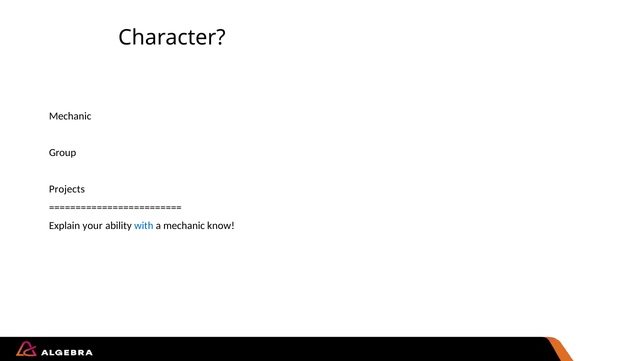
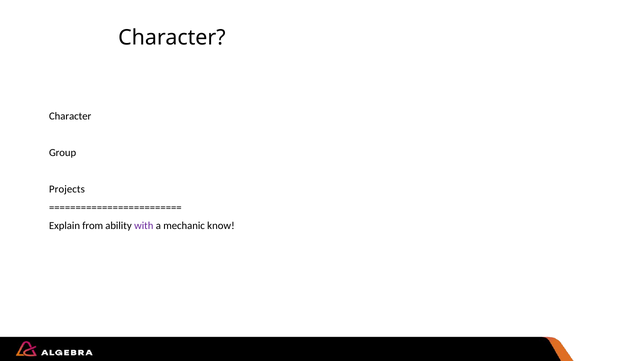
Mechanic: Mechanic -> Character (70, 116)
your: your -> from (93, 226)
with colour: blue -> purple (144, 226)
